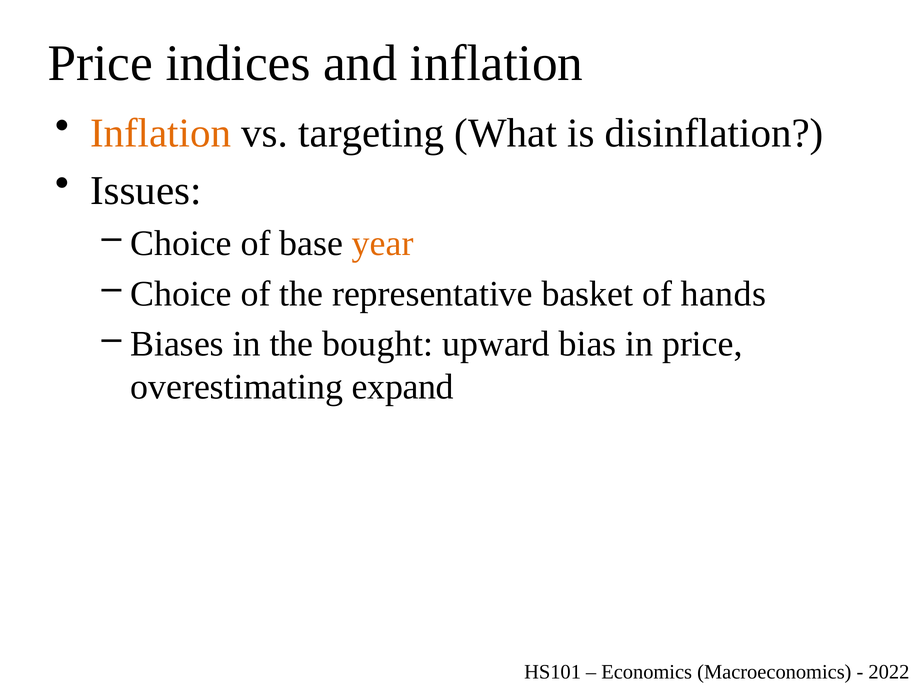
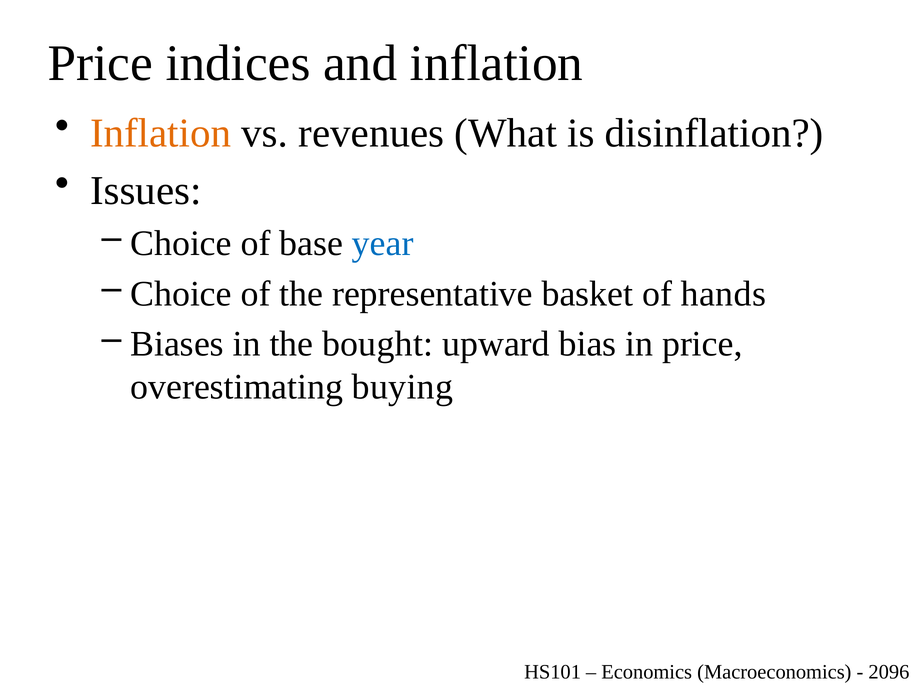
targeting: targeting -> revenues (371, 133)
year colour: orange -> blue (383, 244)
expand: expand -> buying (402, 387)
2022: 2022 -> 2096 (889, 672)
